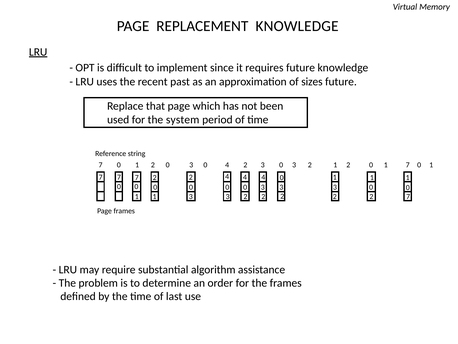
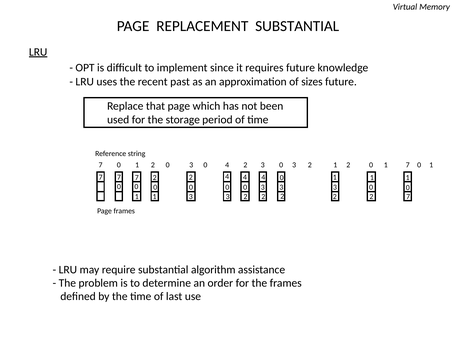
REPLACEMENT KNOWLEDGE: KNOWLEDGE -> SUBSTANTIAL (297, 26)
system: system -> storage (183, 120)
